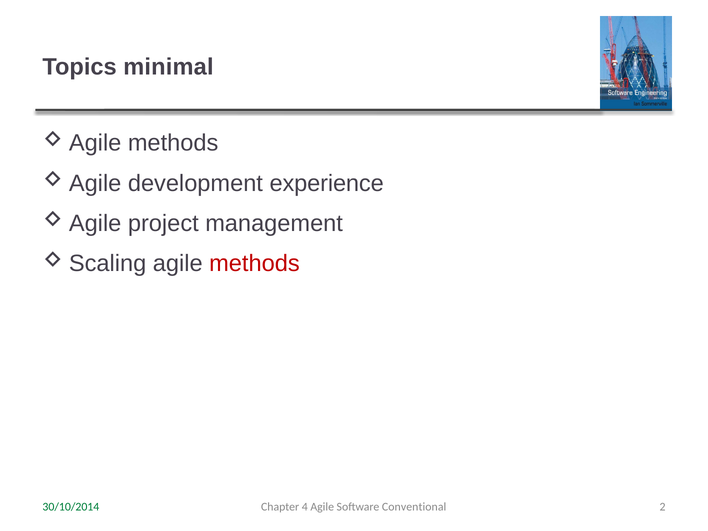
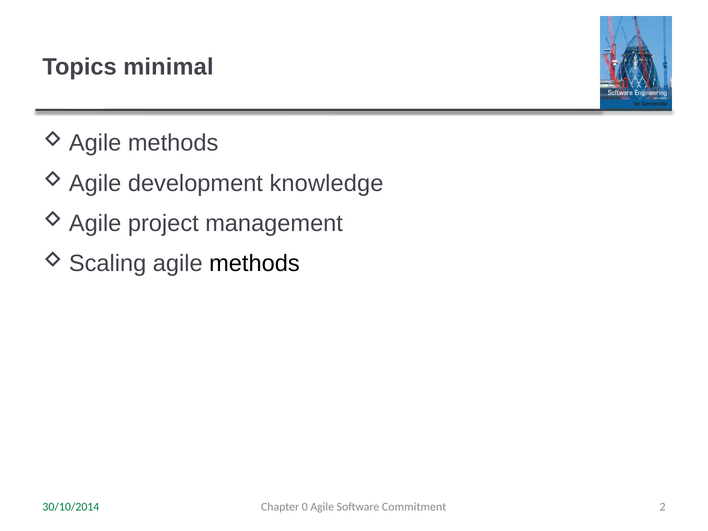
experience: experience -> knowledge (327, 183)
methods colour: red -> black (254, 264)
4: 4 -> 0 (305, 507)
Conventional: Conventional -> Commitment (414, 507)
